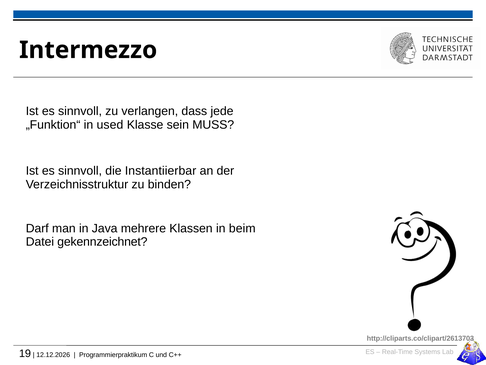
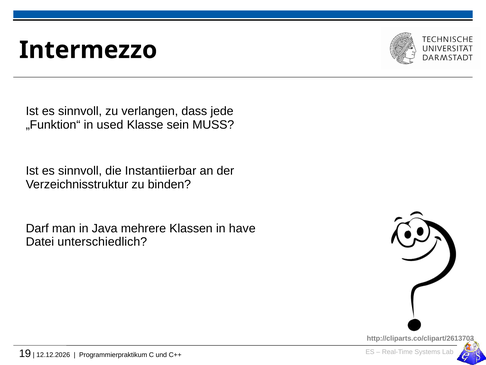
beim: beim -> have (242, 228)
gekennzeichnet: gekennzeichnet -> unterschiedlich (102, 242)
